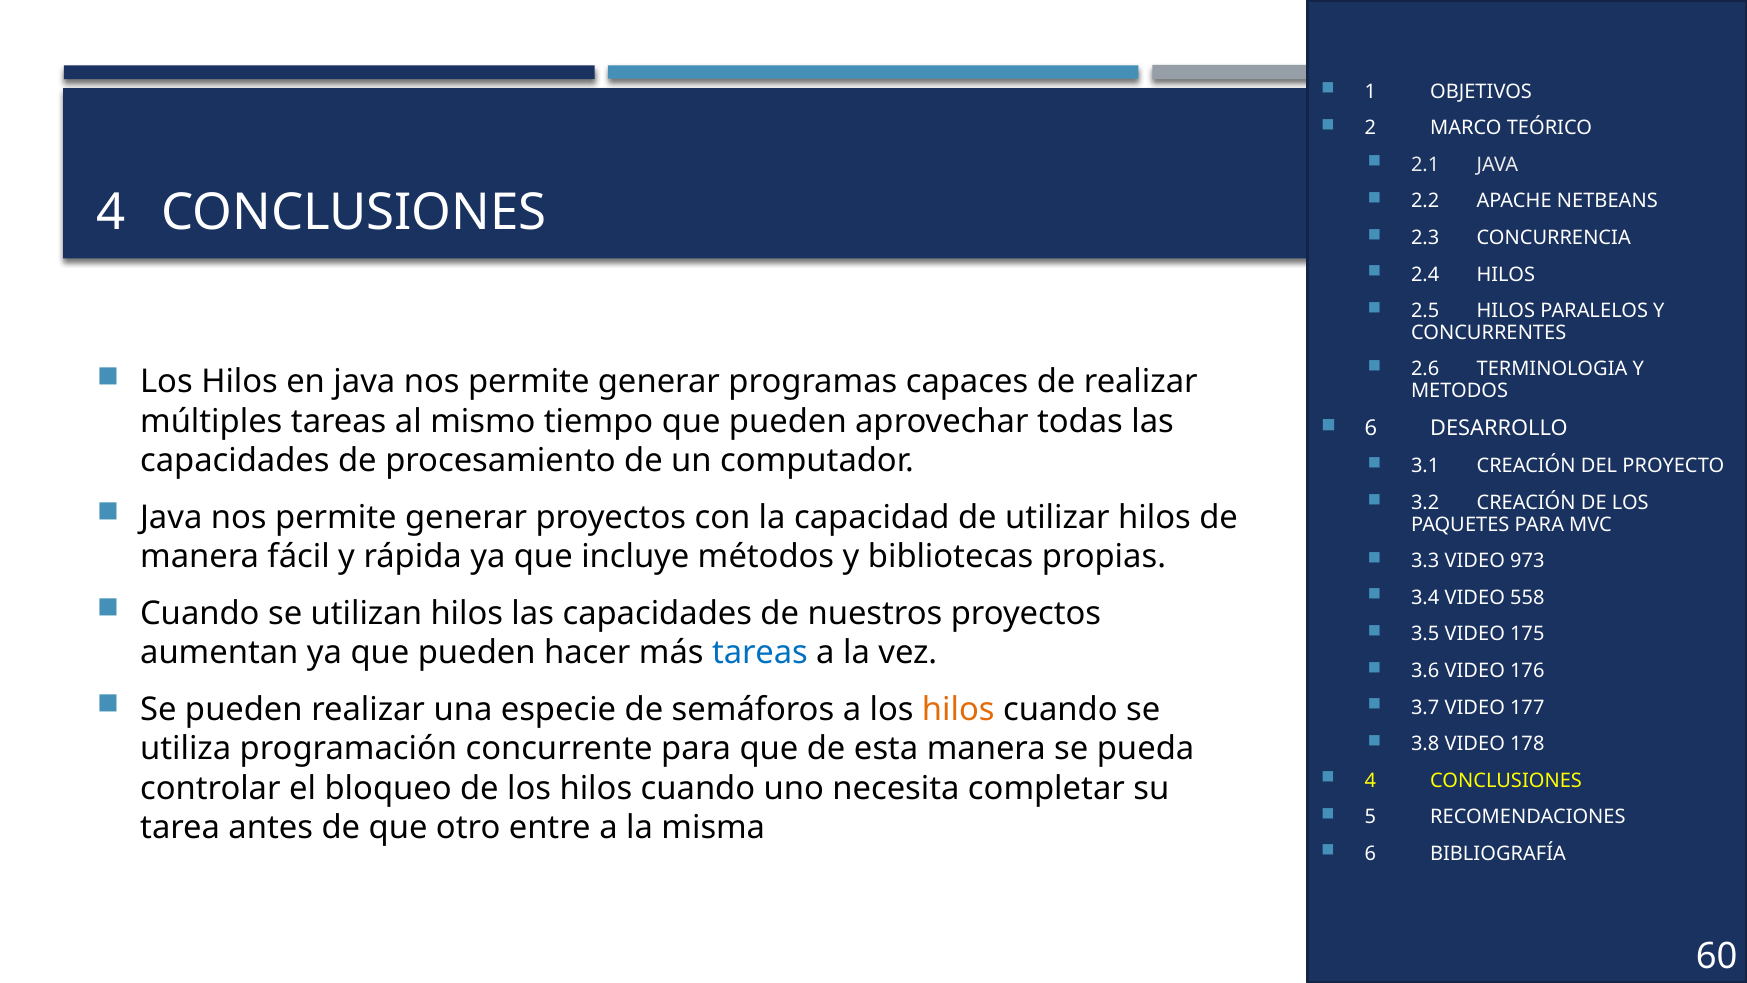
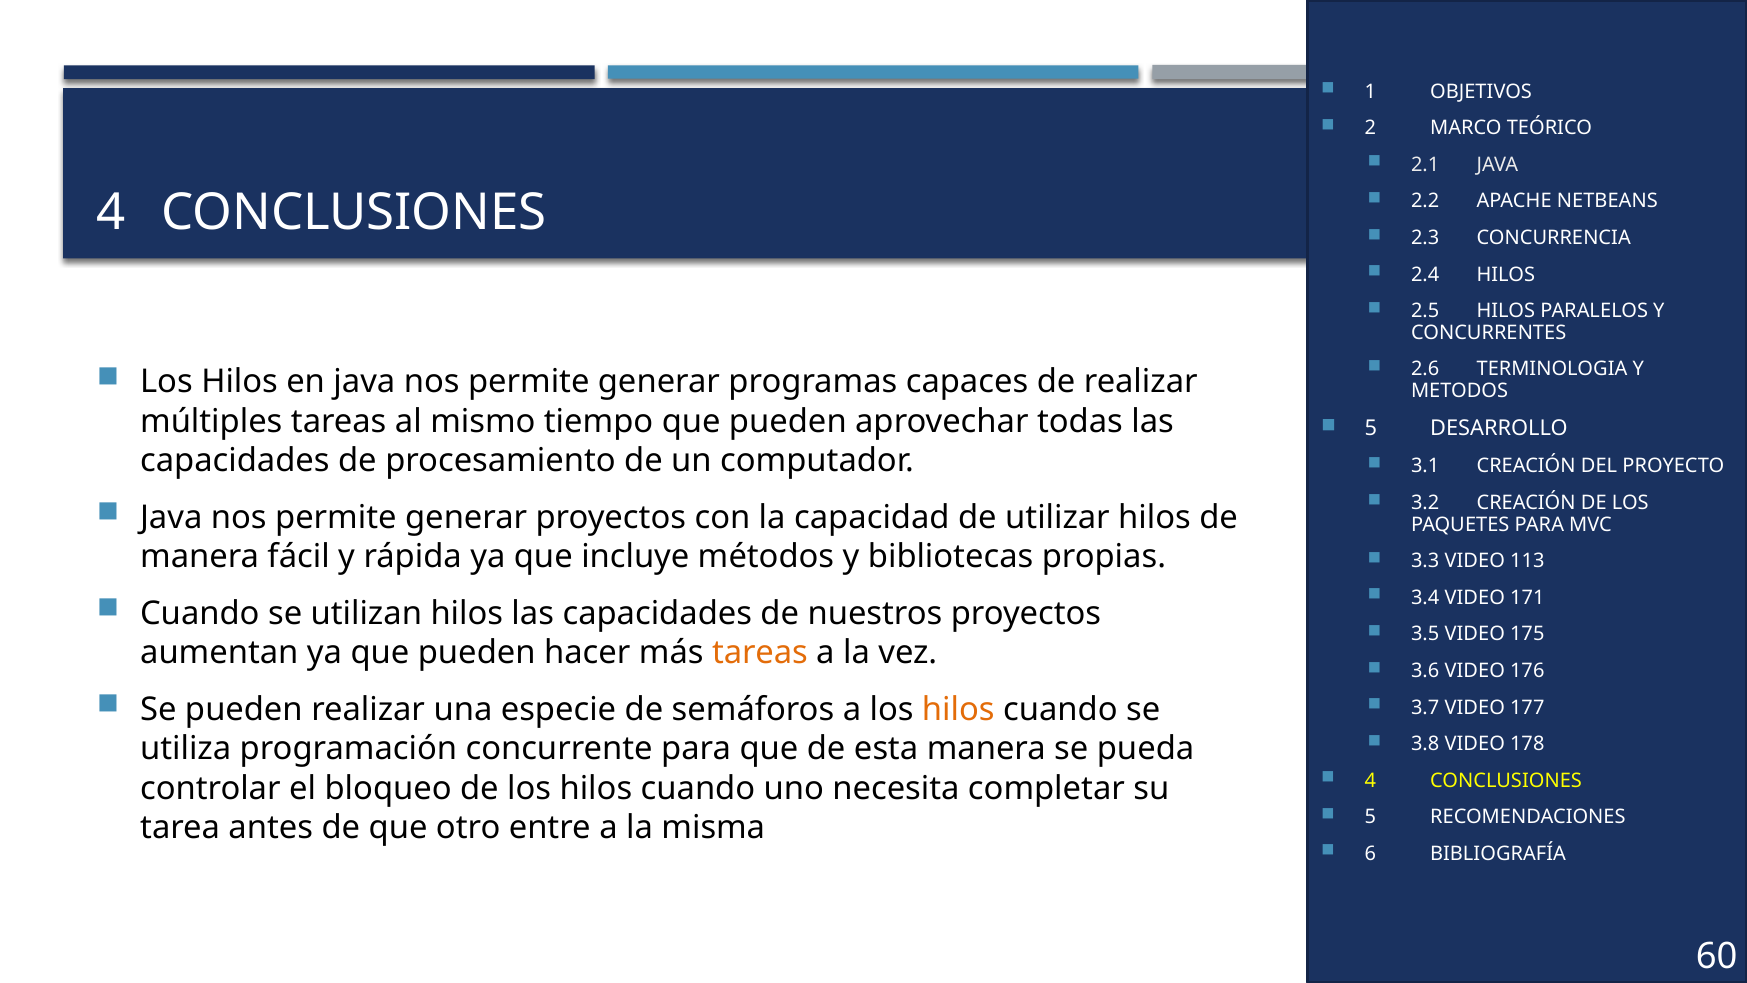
6: 6 -> 5 (1371, 429)
973: 973 -> 113 (1527, 561)
558: 558 -> 171 (1527, 598)
tareas colour: blue -> orange (760, 653)
